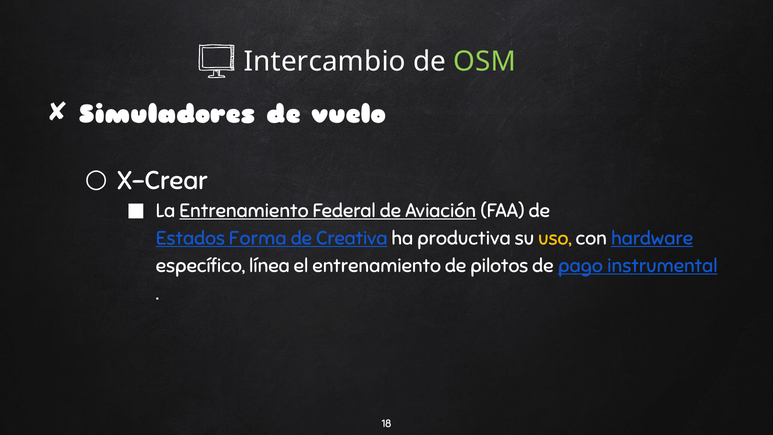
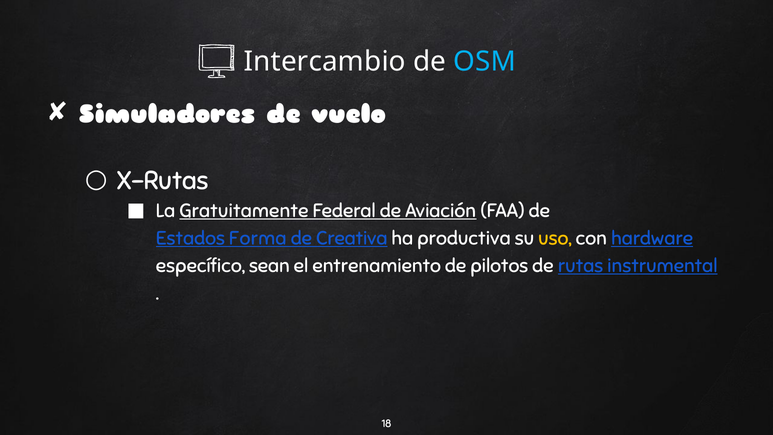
OSM colour: light green -> light blue (485, 61)
X-Crear: X-Crear -> X-Rutas (163, 180)
La Entrenamiento: Entrenamiento -> Gratuitamente (244, 211)
línea: línea -> sean (269, 266)
pago: pago -> rutas (581, 266)
